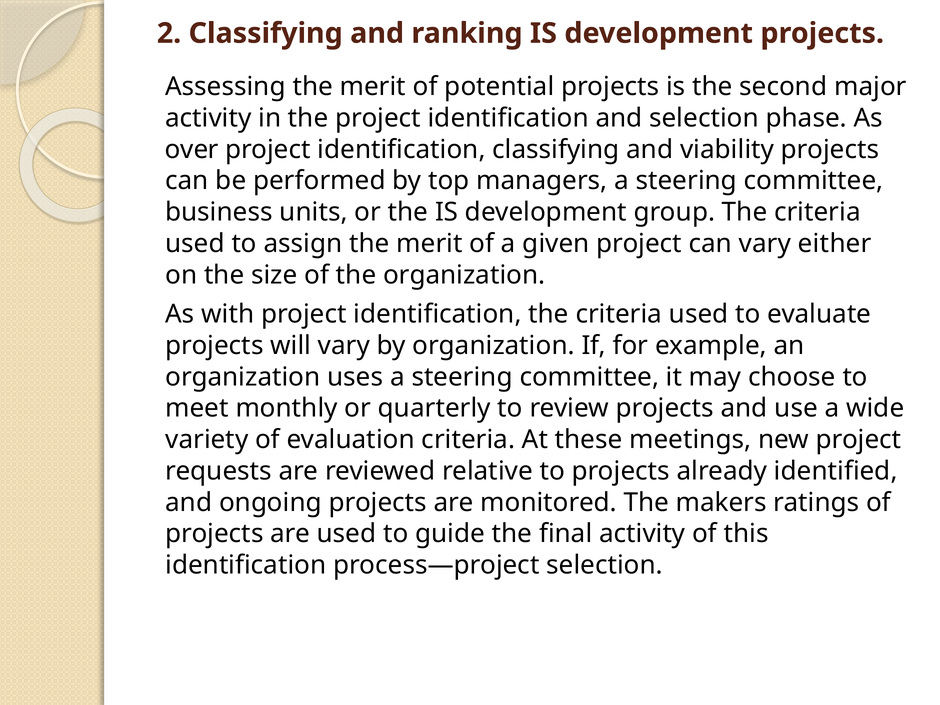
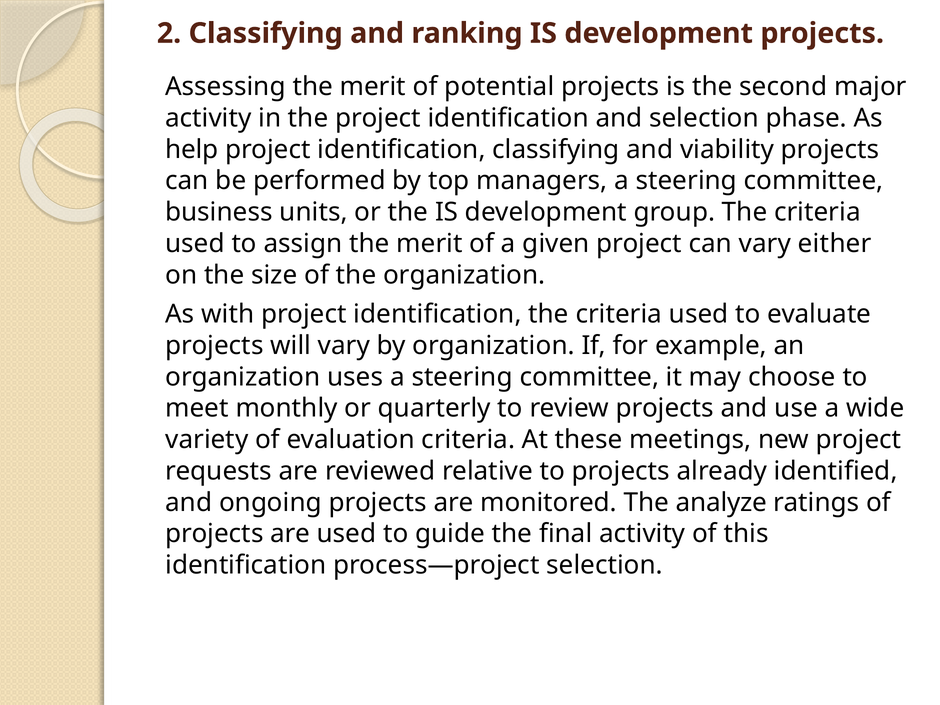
over: over -> help (192, 149)
makers: makers -> analyze (721, 502)
